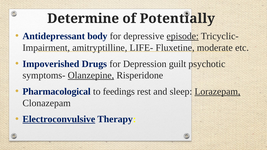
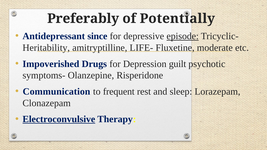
Determine: Determine -> Preferably (83, 19)
body: body -> since (97, 36)
Impairment: Impairment -> Heritability (46, 48)
Olanzepine underline: present -> none (91, 75)
Pharmacological: Pharmacological -> Communication (56, 92)
feedings: feedings -> frequent (119, 92)
Lorazepam underline: present -> none (217, 92)
